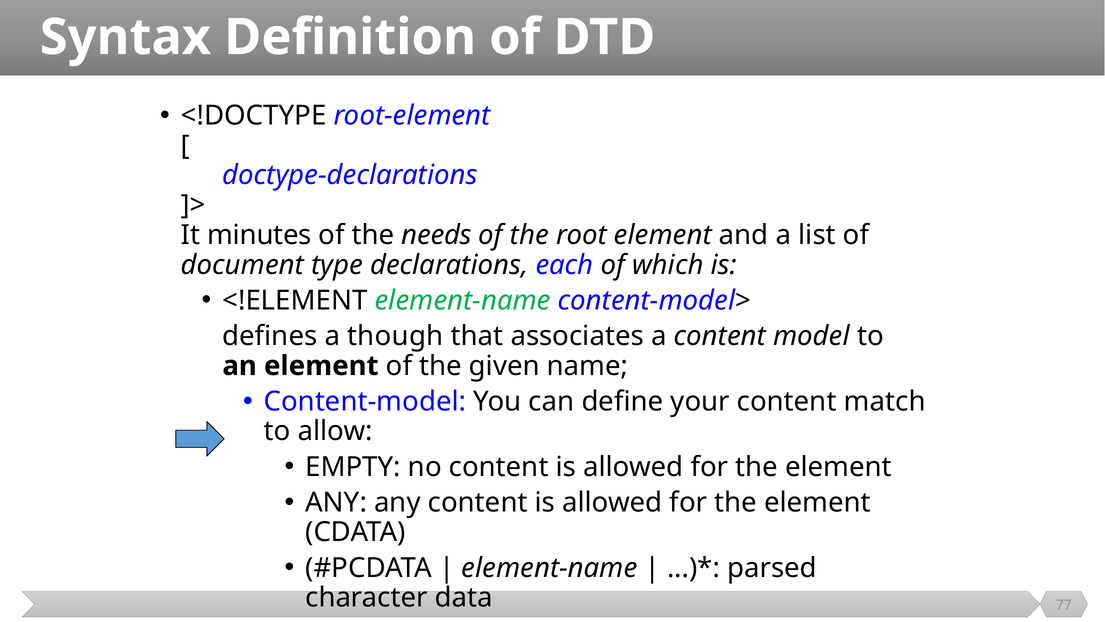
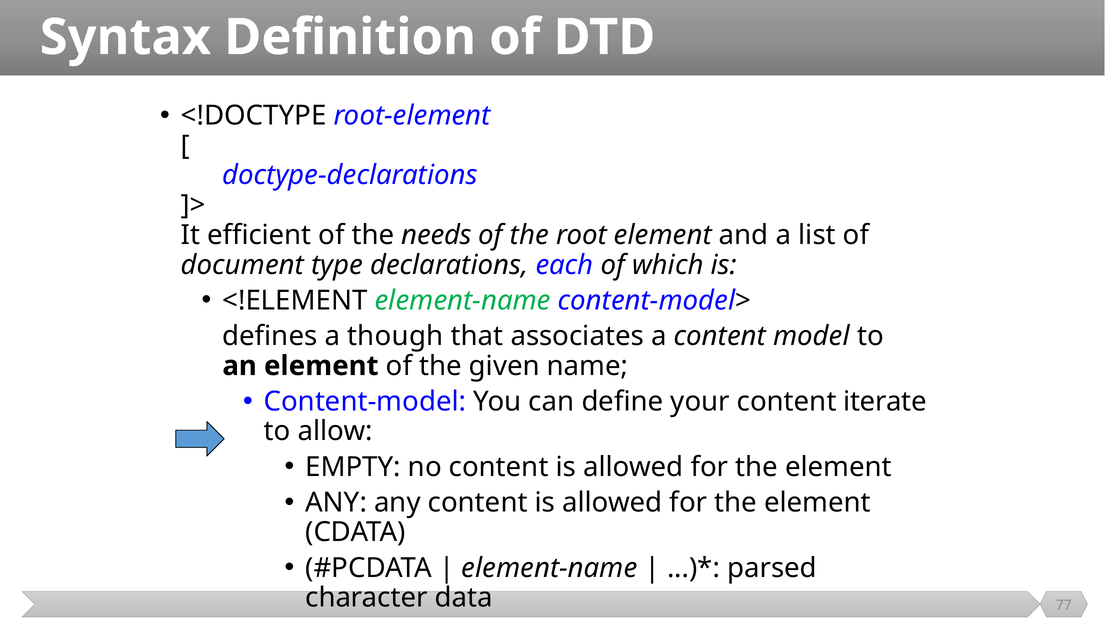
minutes: minutes -> efficient (259, 235)
match: match -> iterate (885, 401)
